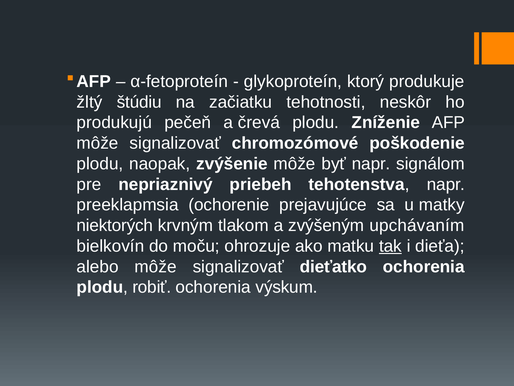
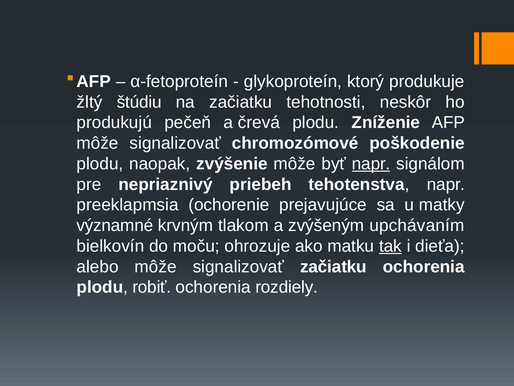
napr underline: none -> present (371, 164)
niektorých: niektorých -> významné (115, 225)
signalizovať dieťatko: dieťatko -> začiatku (333, 266)
výskum: výskum -> rozdiely (287, 287)
